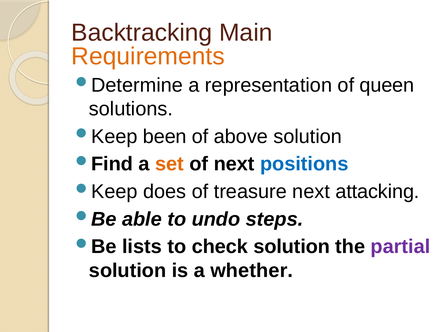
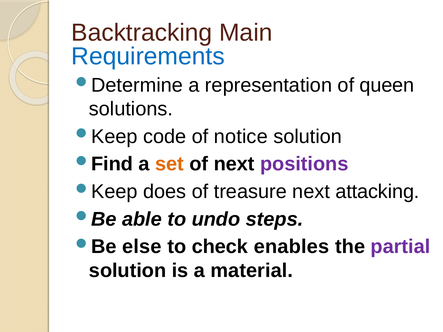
Requirements colour: orange -> blue (148, 57)
been: been -> code (165, 137)
above: above -> notice (241, 137)
positions colour: blue -> purple (304, 164)
lists: lists -> else (142, 247)
check solution: solution -> enables (292, 247)
whether: whether -> material (252, 271)
